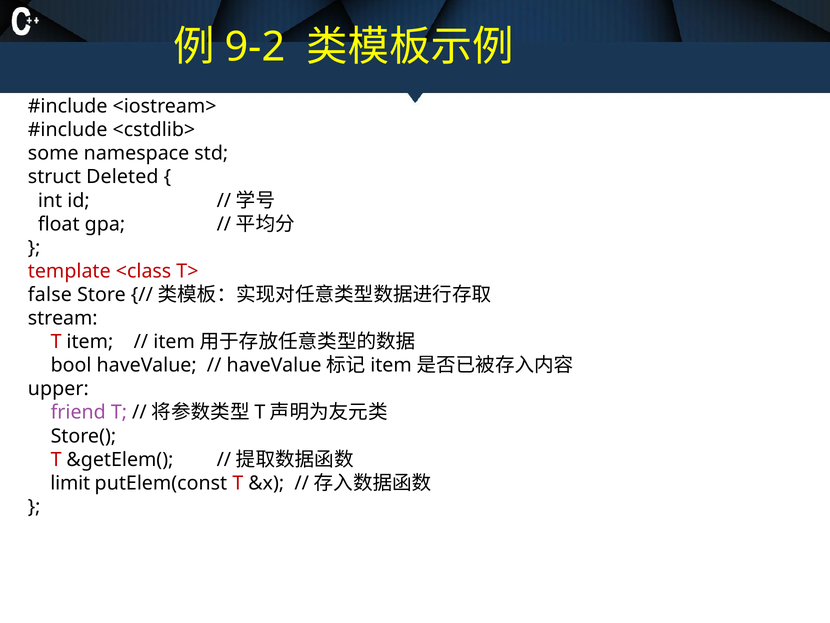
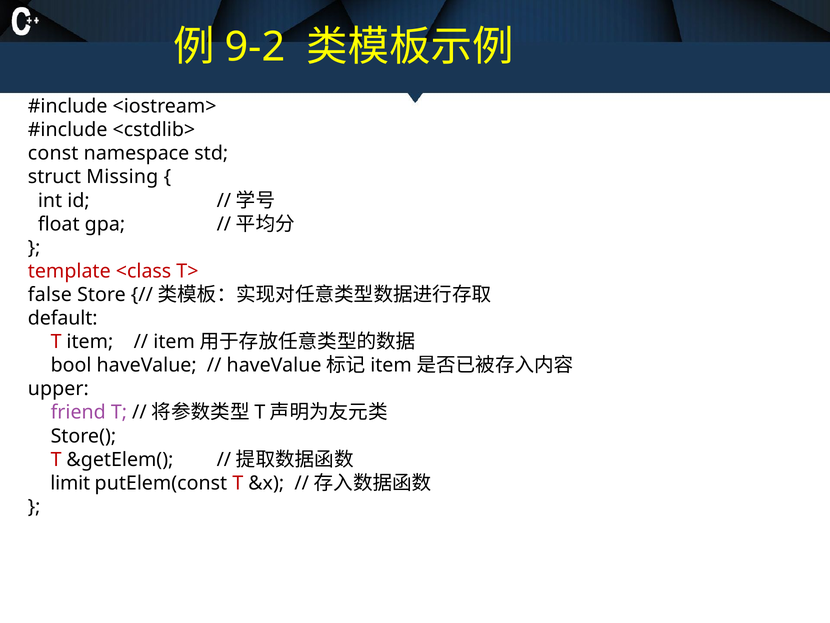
some: some -> const (53, 153)
Deleted: Deleted -> Missing (122, 177)
stream: stream -> default (63, 318)
